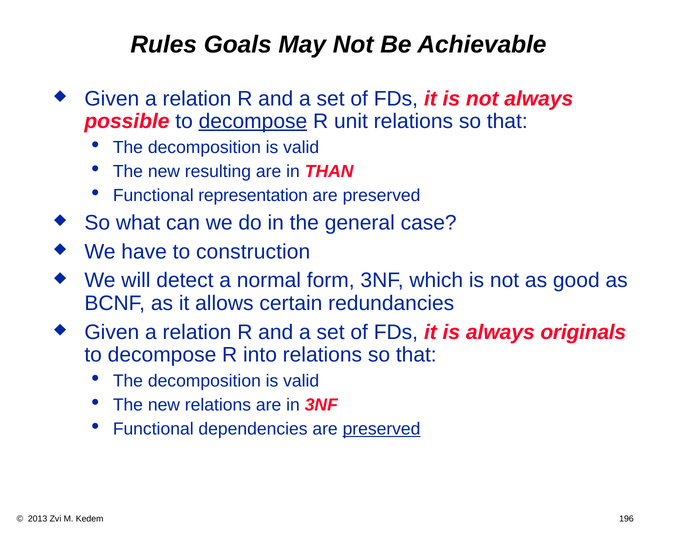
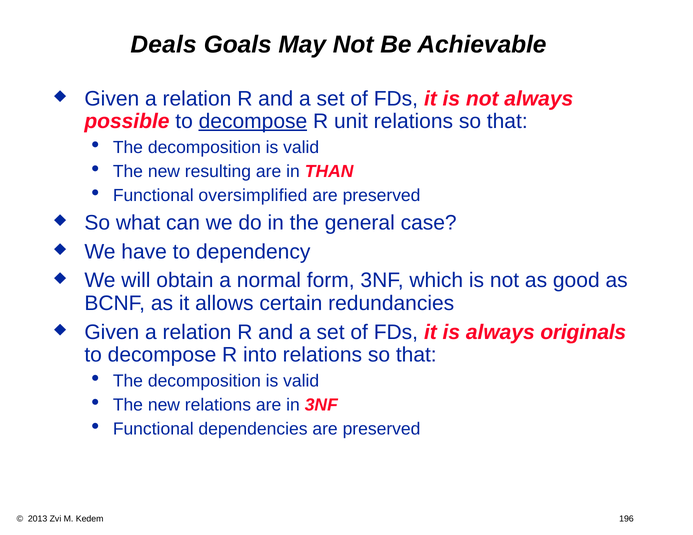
Rules: Rules -> Deals (164, 44)
representation: representation -> oversimplified (253, 196)
construction: construction -> dependency (253, 252)
detect: detect -> obtain (185, 281)
preserved underline: present -> none (382, 429)
